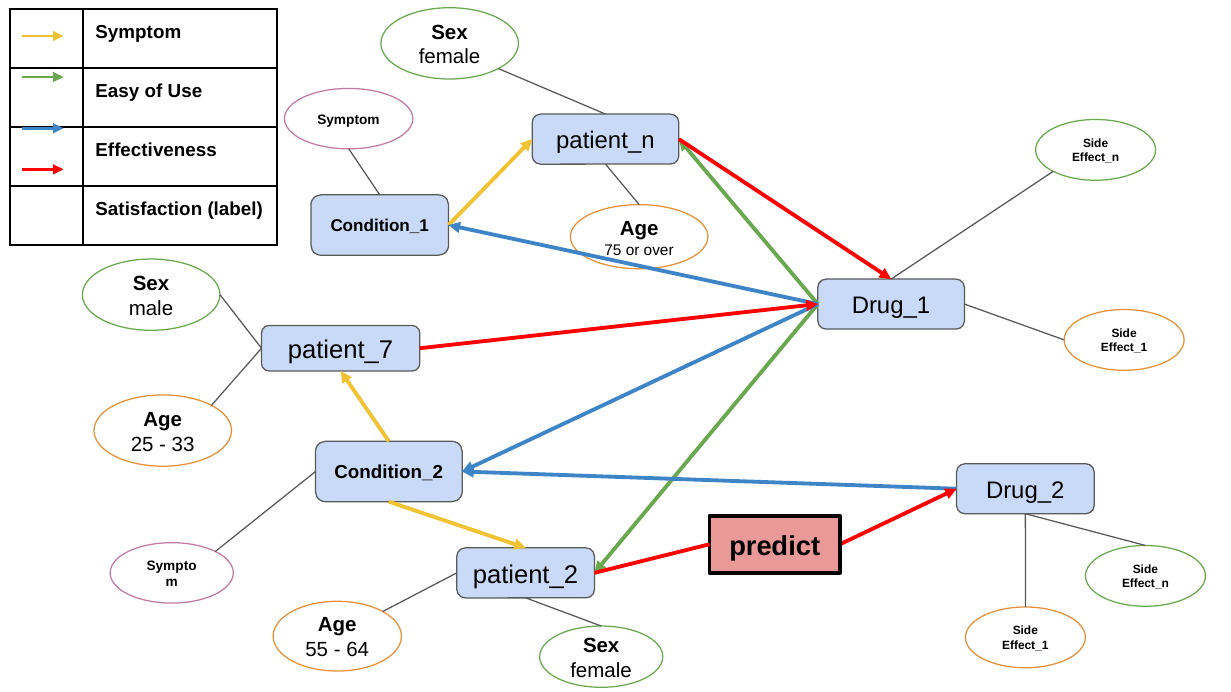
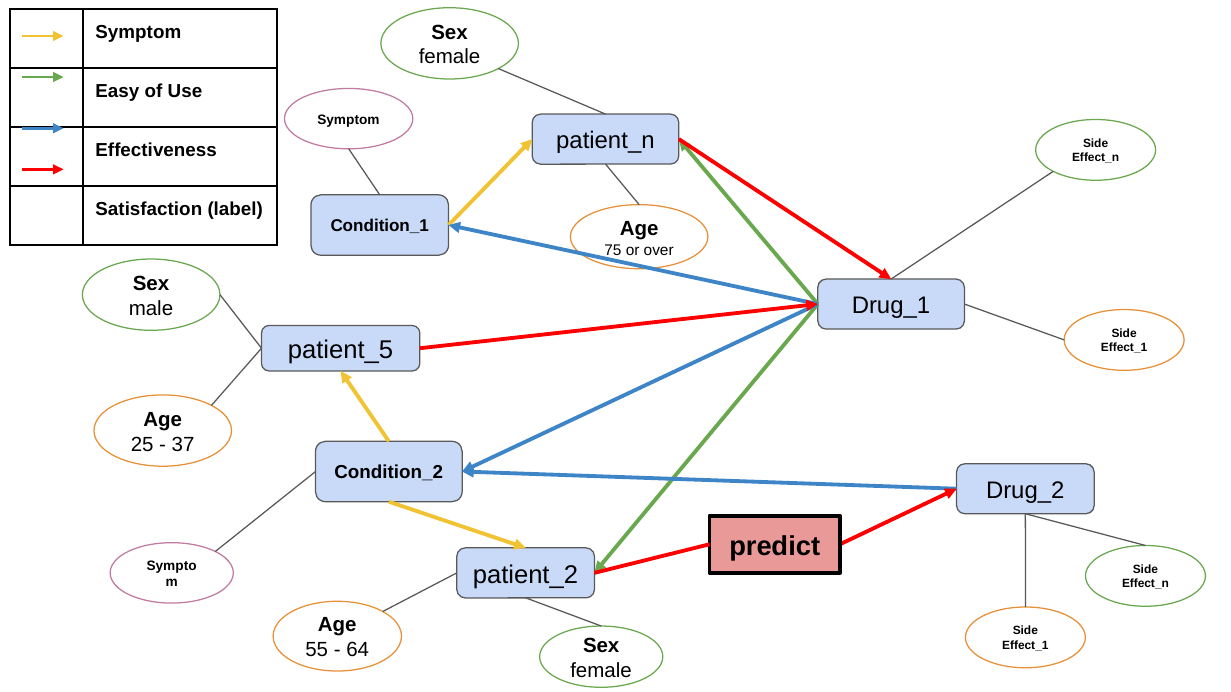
patient_7: patient_7 -> patient_5 (341, 350)
33: 33 -> 37 (183, 445)
